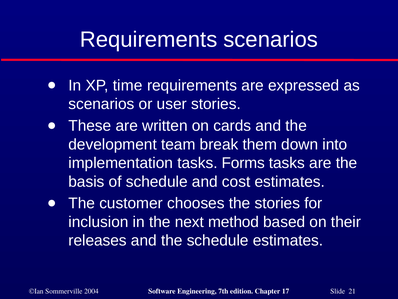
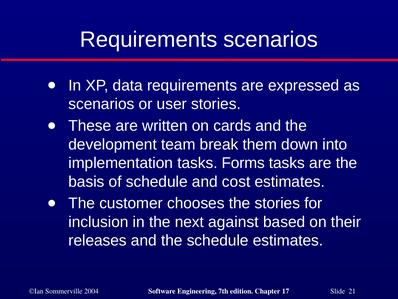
time: time -> data (128, 85)
method: method -> against (234, 222)
